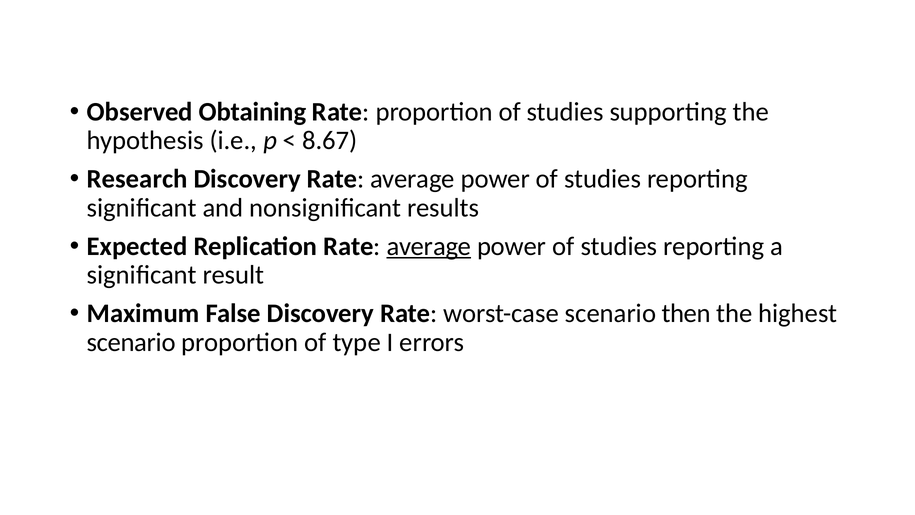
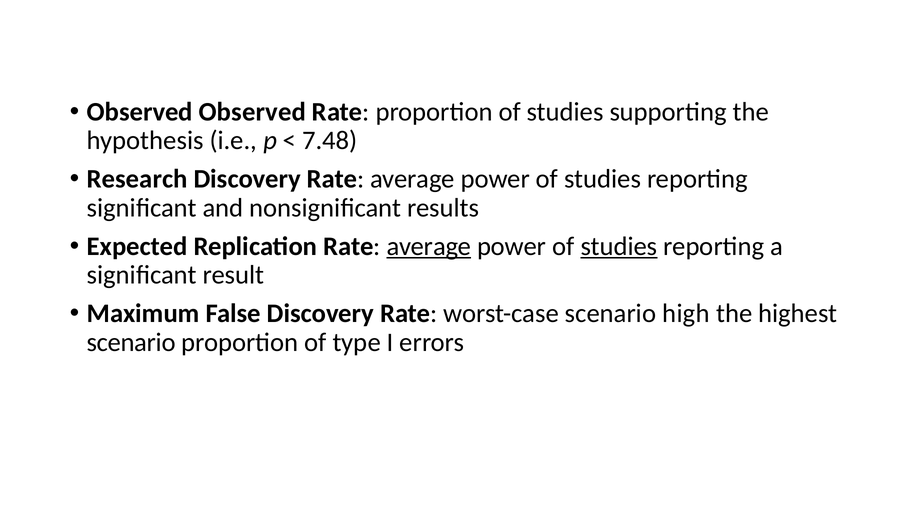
Observed Obtaining: Obtaining -> Observed (252, 112)
8.67: 8.67 -> 7.48 (330, 141)
studies underline: none -> present (619, 246)
then: then -> high (686, 313)
